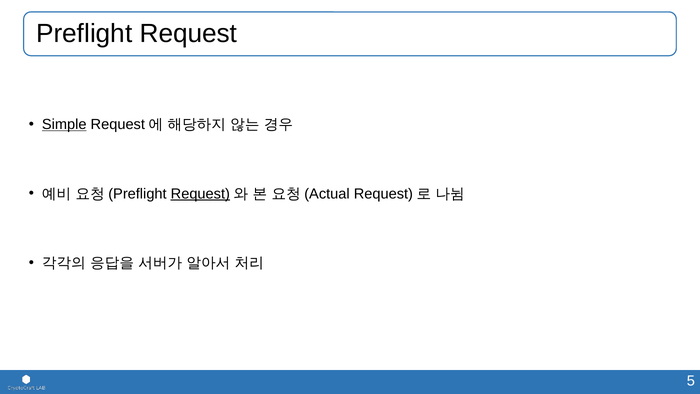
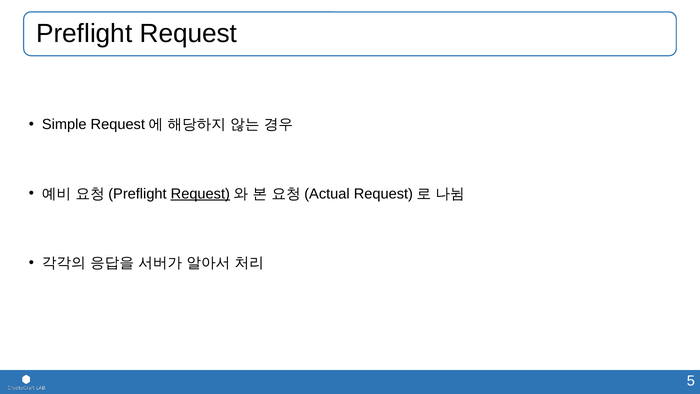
Simple underline: present -> none (64, 124)
